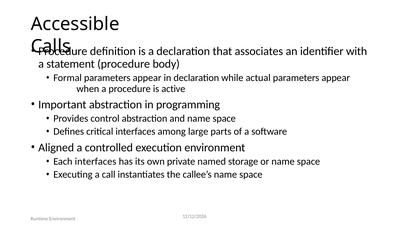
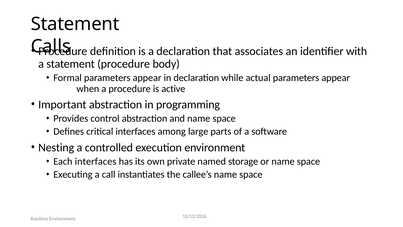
Accessible: Accessible -> Statement (75, 24)
Aligned: Aligned -> Nesting (56, 147)
